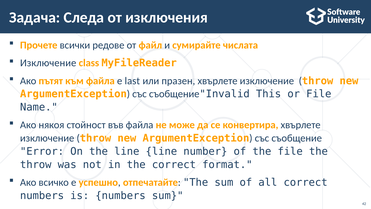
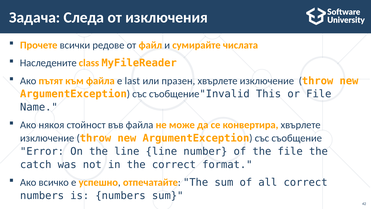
Изключение: Изключение -> Наследените (48, 63)
throw: throw -> catch (36, 164)
